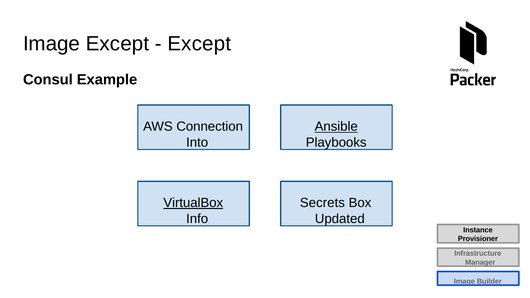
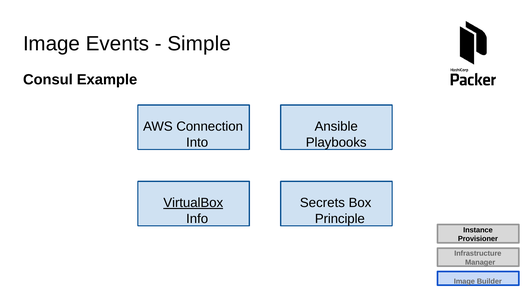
Image Except: Except -> Events (117, 44)
Except: Except -> Simple (199, 44)
Ansible underline: present -> none (336, 127)
Updated: Updated -> Principle (340, 219)
